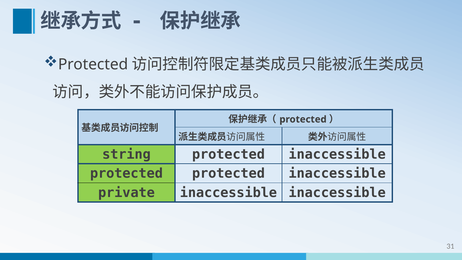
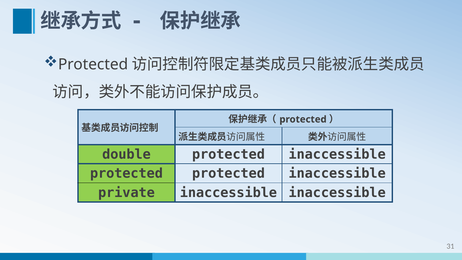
string: string -> double (126, 154)
